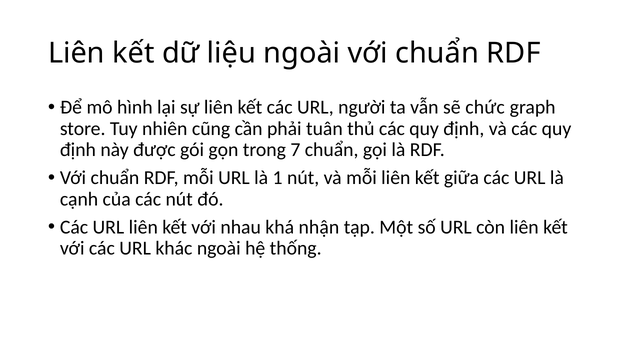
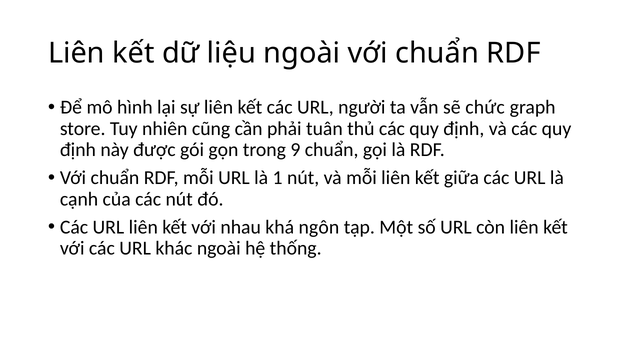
7: 7 -> 9 (295, 150)
nhận: nhận -> ngôn (319, 227)
